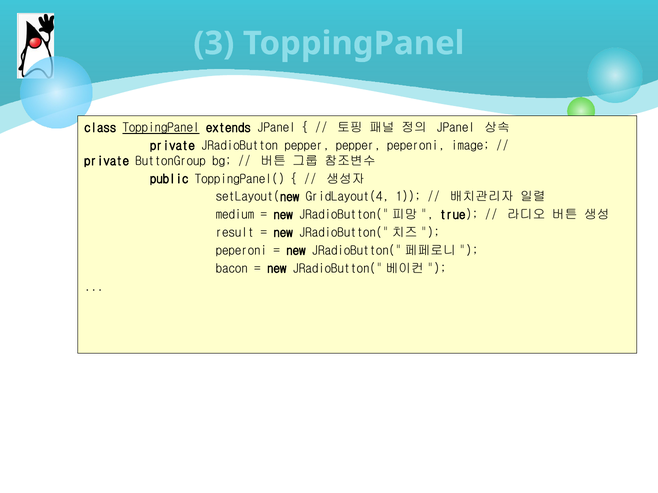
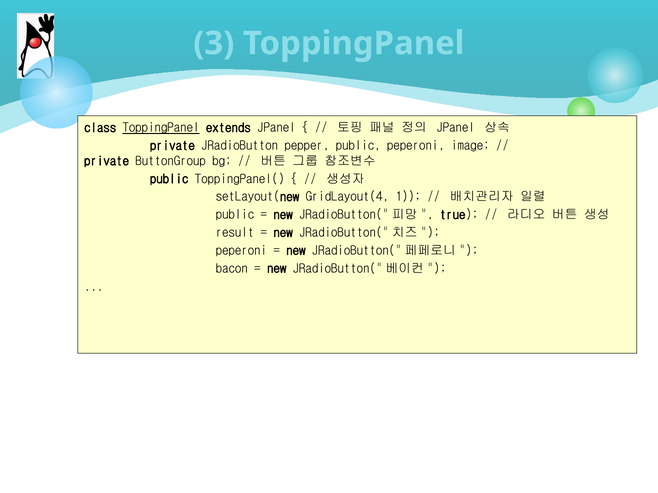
pepper pepper: pepper -> public (358, 146)
medium: medium -> public (235, 215)
